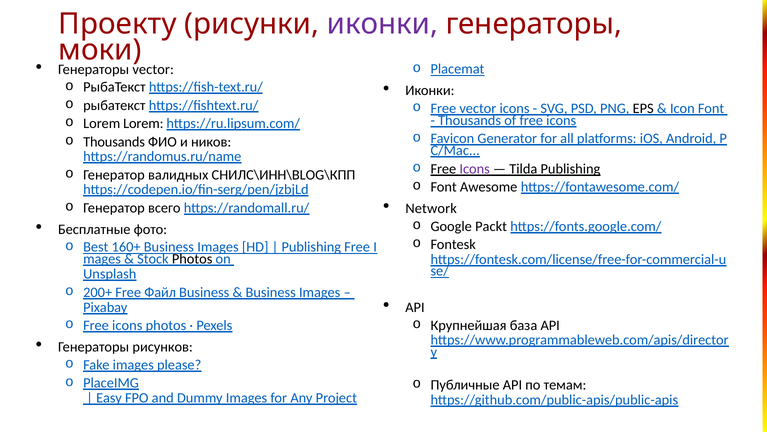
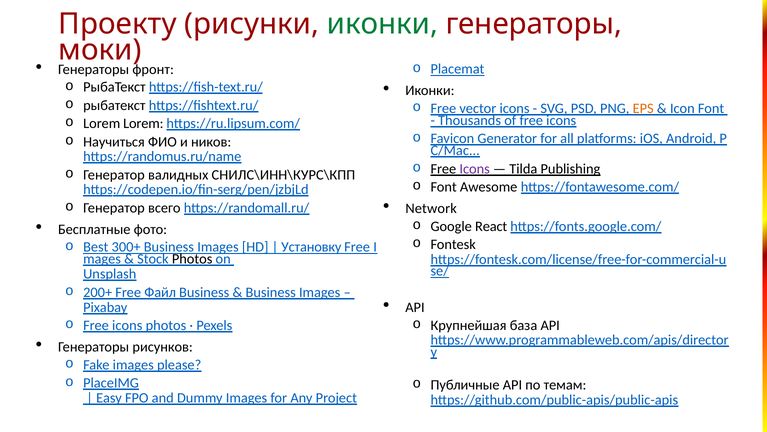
иконки colour: purple -> green (382, 24)
vector: vector -> фронт (153, 69)
EPS colour: black -> orange (643, 108)
Thousands: Thousands -> Научиться (114, 142)
СНИЛС\ИНН\BLOG\КПП: СНИЛС\ИНН\BLOG\КПП -> СНИЛС\ИНН\КУРС\КПП (283, 175)
Packt: Packt -> React (491, 226)
160+: 160+ -> 300+ (126, 247)
Publishing: Publishing -> Установку (311, 247)
